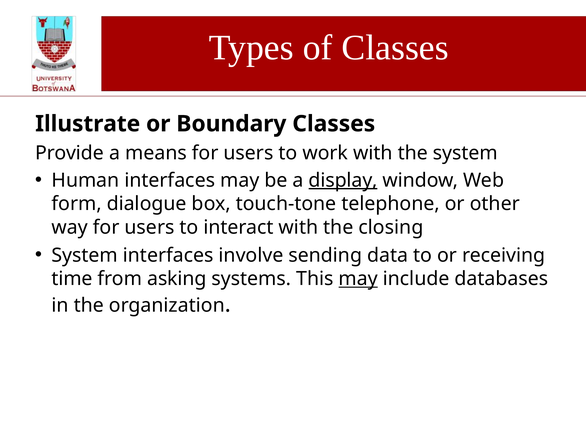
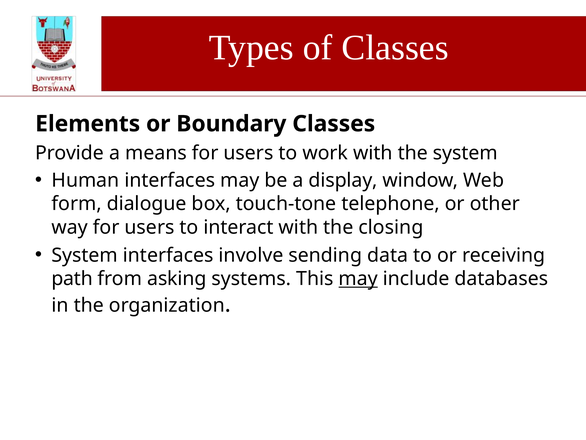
Illustrate: Illustrate -> Elements (88, 124)
display underline: present -> none (343, 180)
time: time -> path (72, 278)
